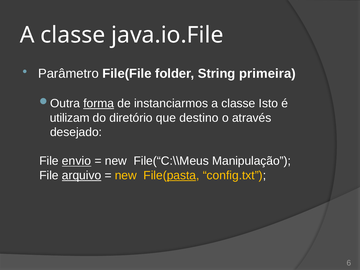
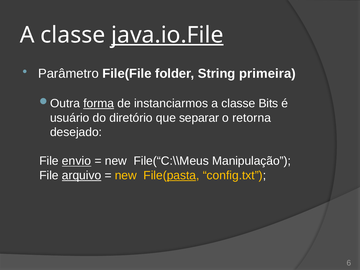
java.io.File underline: none -> present (167, 35)
Isto: Isto -> Bits (268, 103)
utilizam: utilizam -> usuário (70, 118)
destino: destino -> separar (199, 118)
através: através -> retorna (252, 118)
